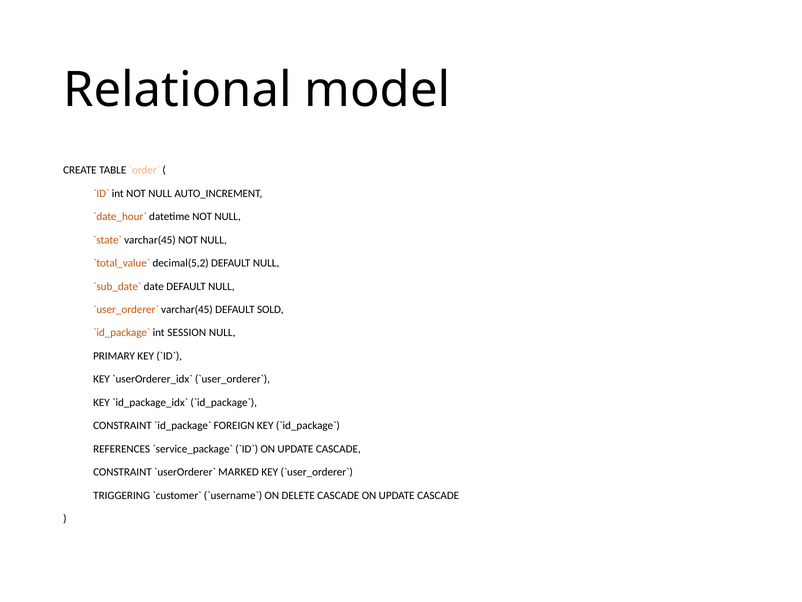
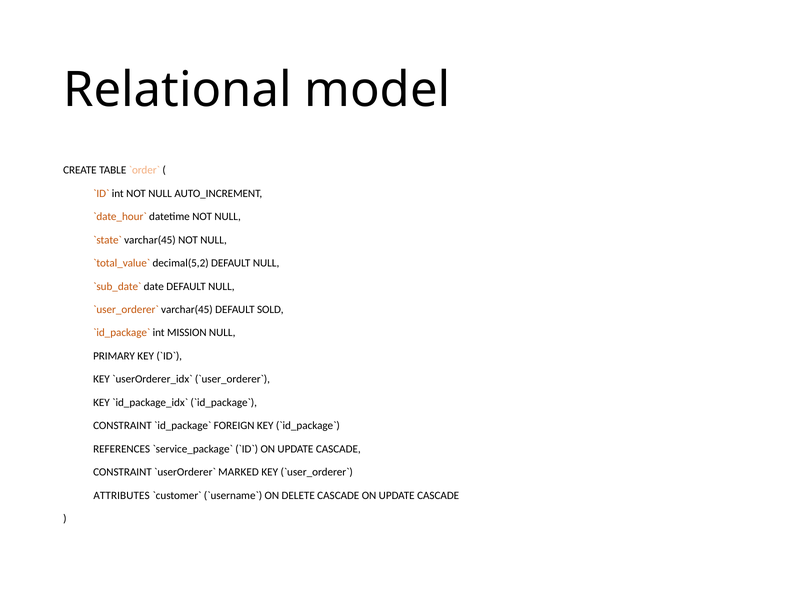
SESSION: SESSION -> MISSION (187, 333)
TRIGGERING: TRIGGERING -> ATTRIBUTES (122, 495)
